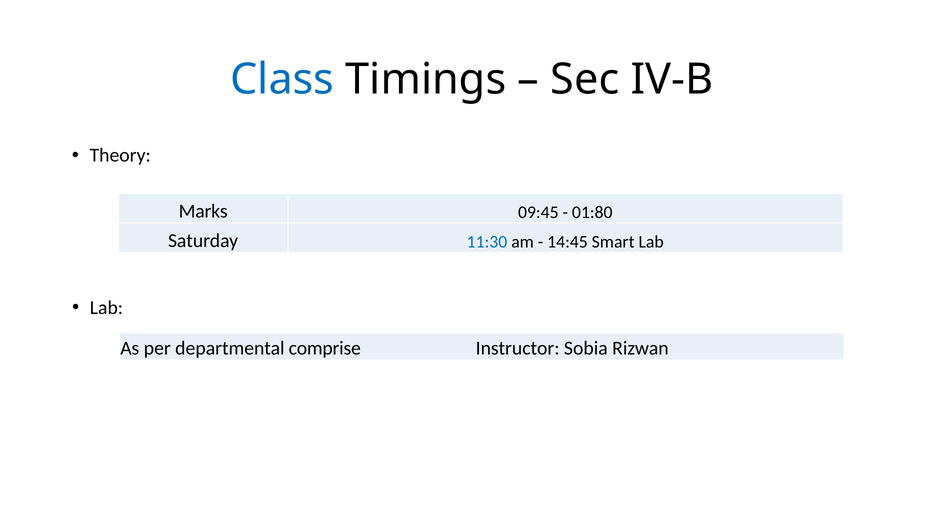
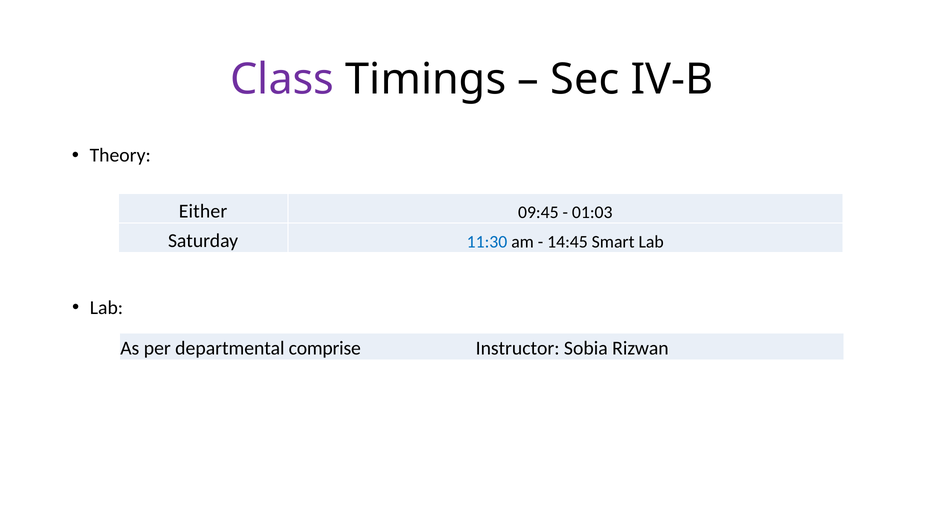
Class colour: blue -> purple (282, 79)
Marks: Marks -> Either (203, 211)
01:80: 01:80 -> 01:03 (592, 213)
